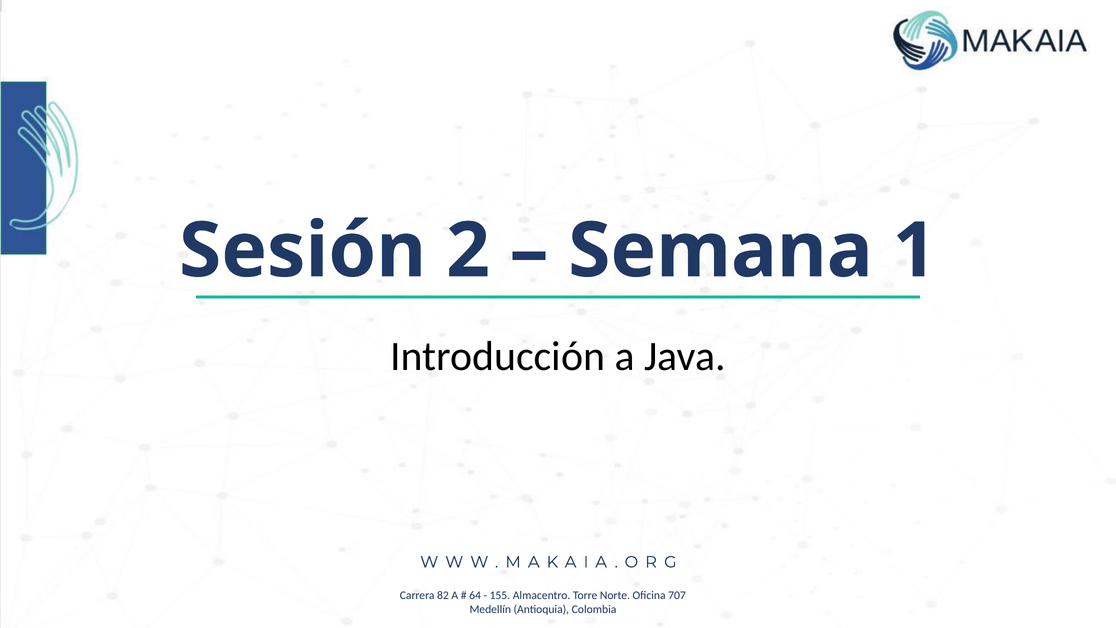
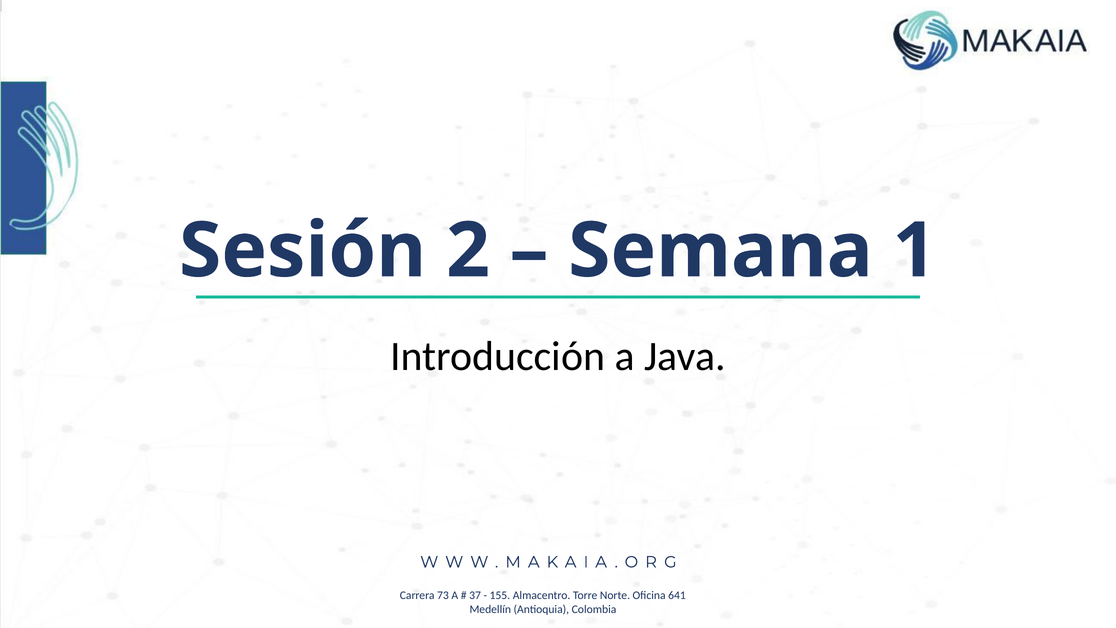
82: 82 -> 73 (443, 595)
64: 64 -> 37 (475, 595)
707: 707 -> 641 (677, 595)
